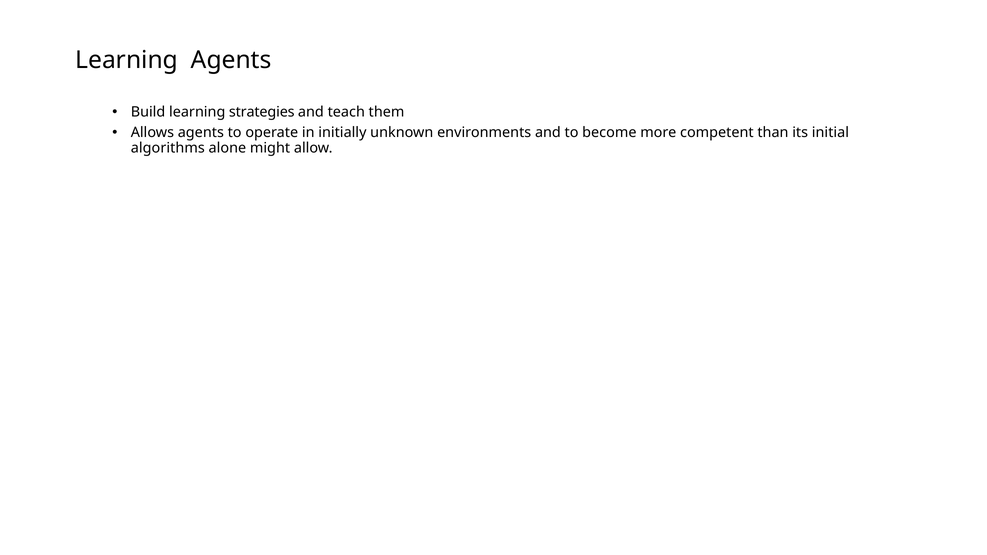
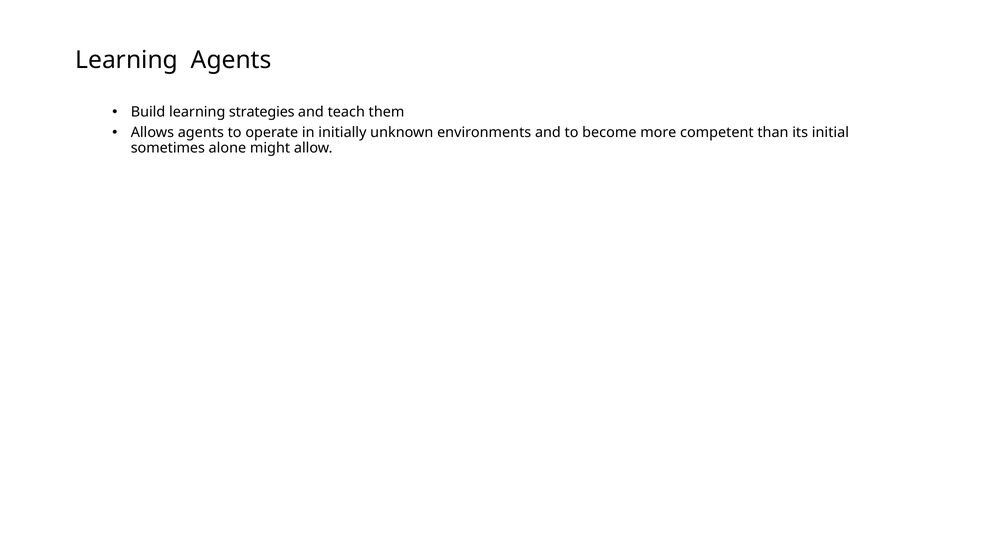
algorithms: algorithms -> sometimes (168, 148)
